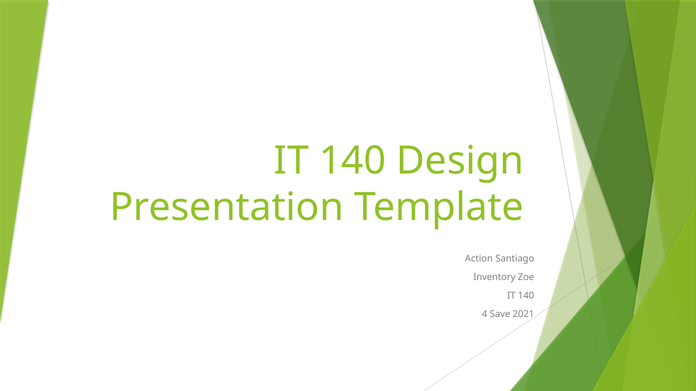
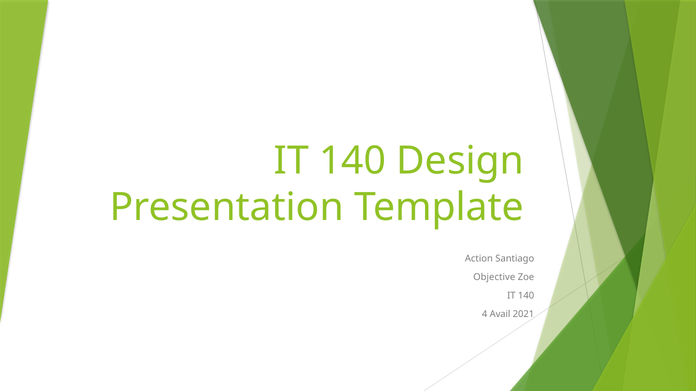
Inventory: Inventory -> Objective (494, 277)
Save: Save -> Avail (500, 314)
